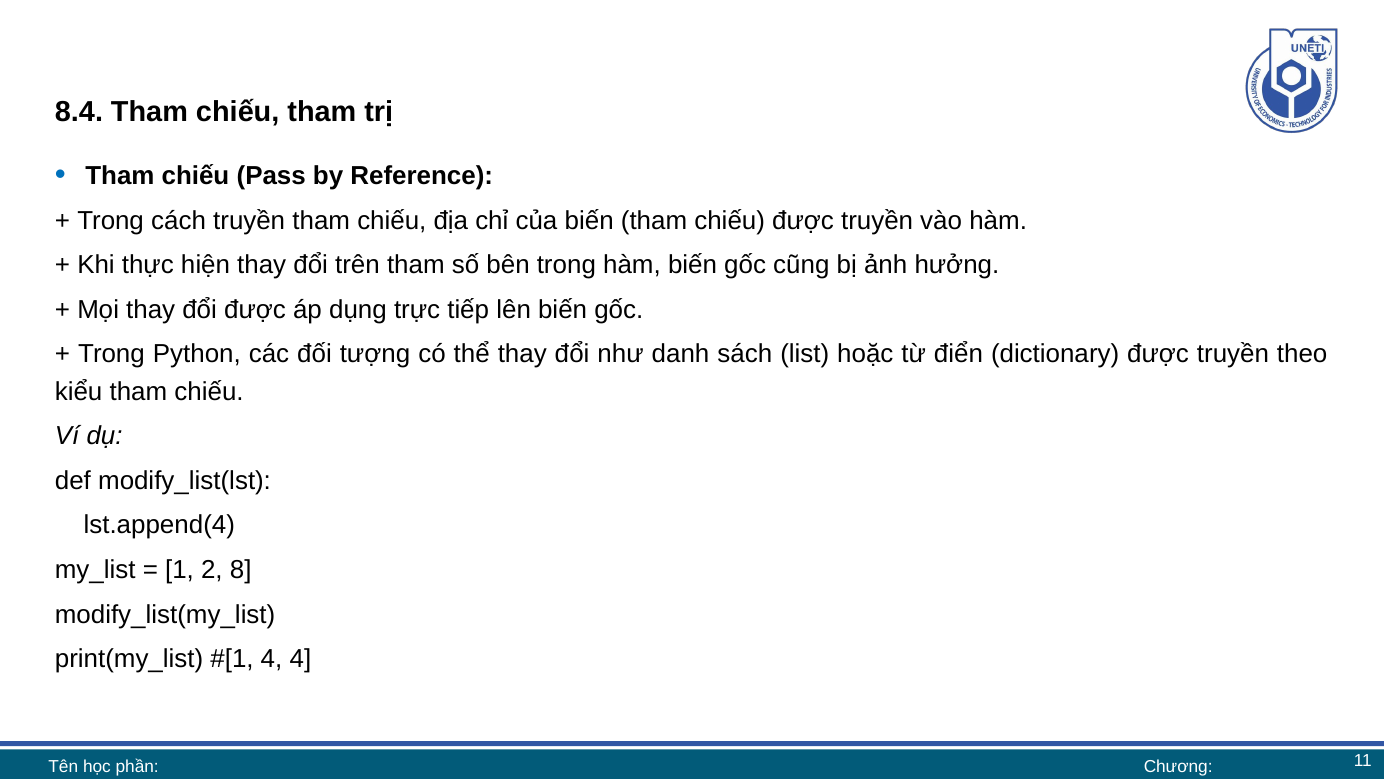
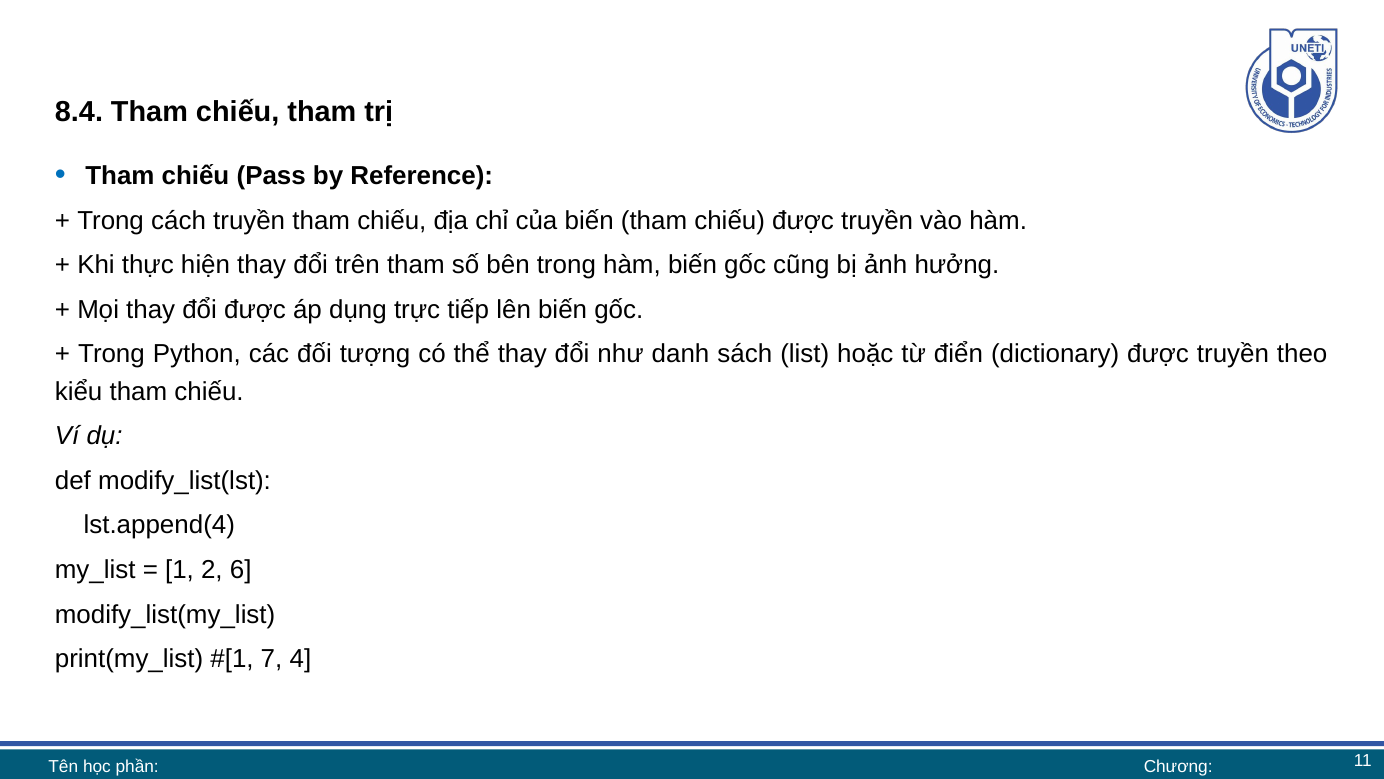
8: 8 -> 6 (241, 570)
4: 4 -> 7 (272, 659)
